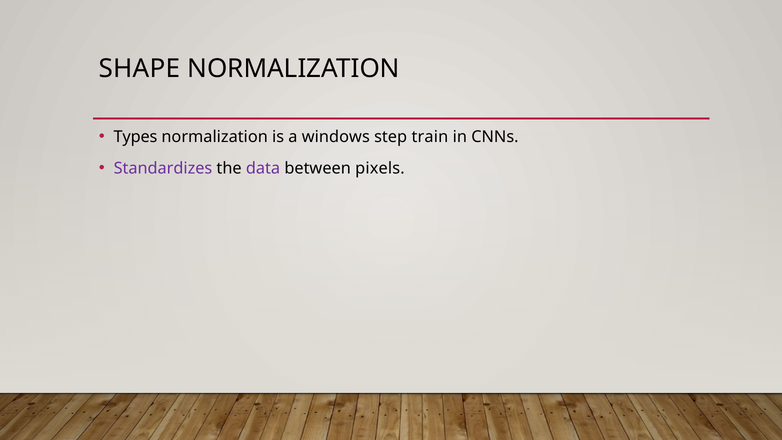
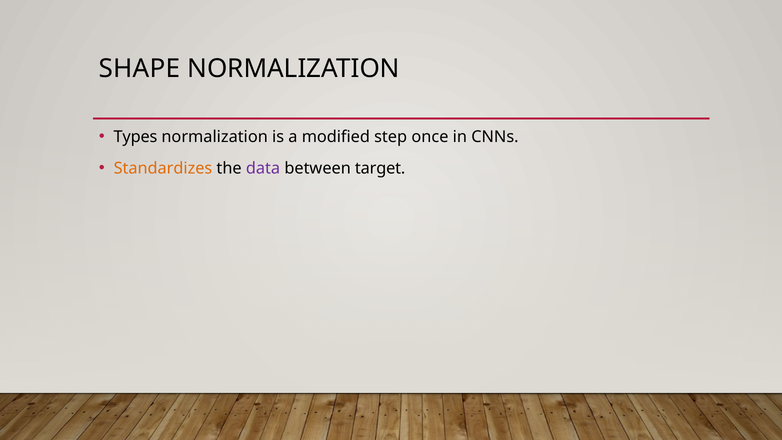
windows: windows -> modified (336, 137)
train: train -> once (430, 137)
Standardizes colour: purple -> orange (163, 168)
pixels: pixels -> target (380, 168)
